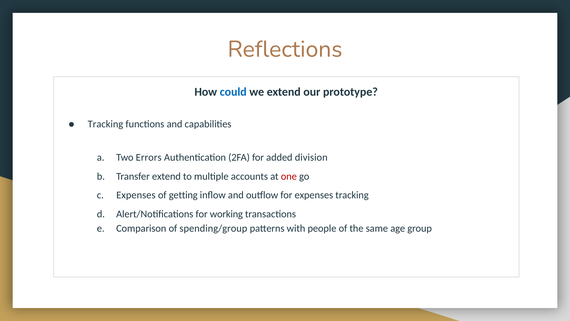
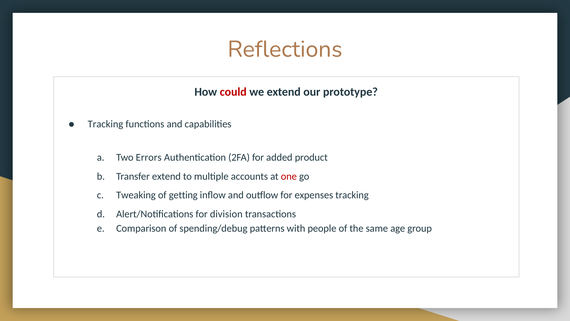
could colour: blue -> red (233, 92)
division: division -> product (311, 157)
Expenses: Expenses -> Tweaking (136, 195)
working: working -> division (226, 214)
spending/group: spending/group -> spending/debug (213, 228)
